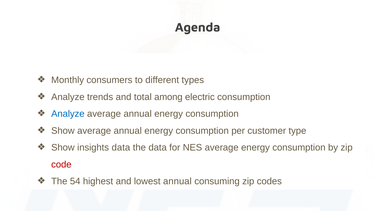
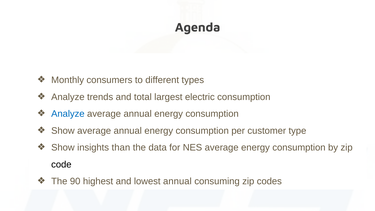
among: among -> largest (168, 97)
insights data: data -> than (121, 148)
code colour: red -> black (61, 164)
54: 54 -> 90 (75, 181)
